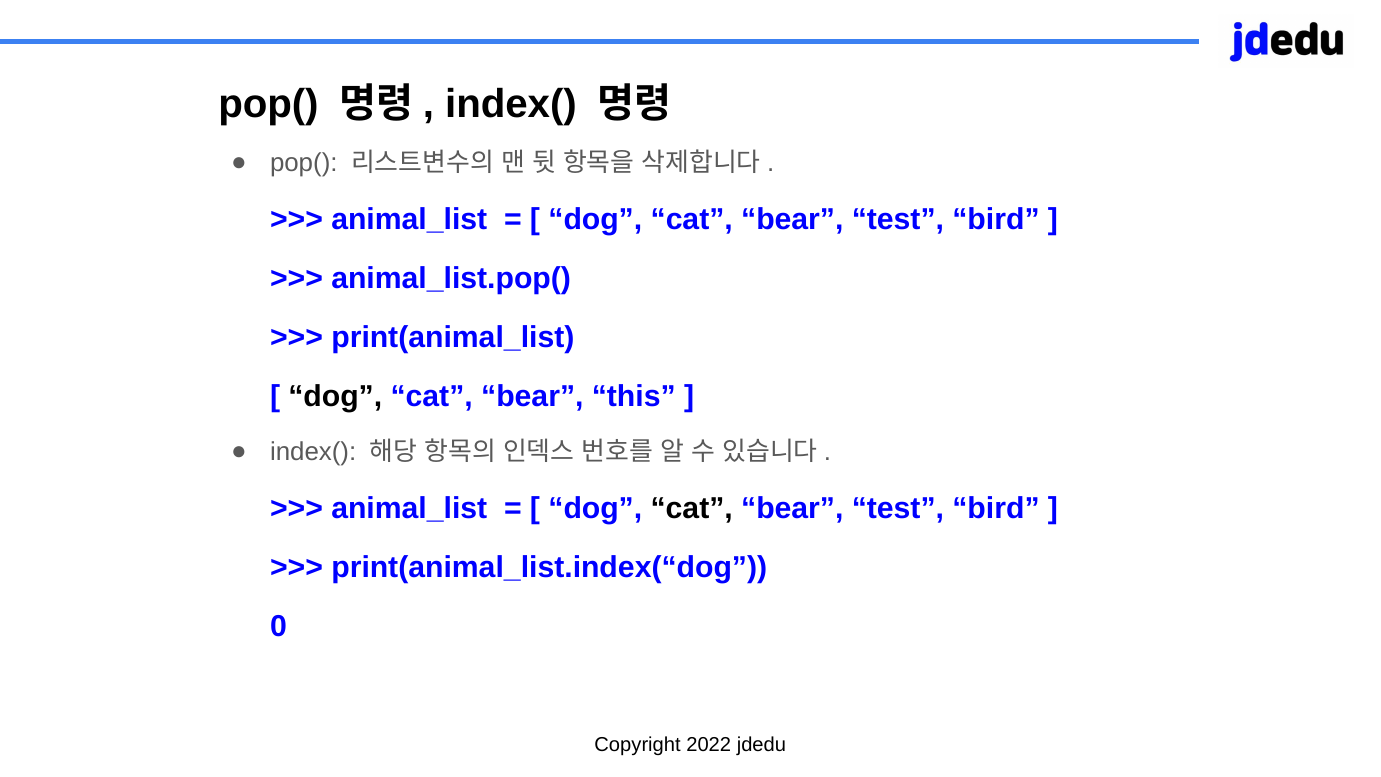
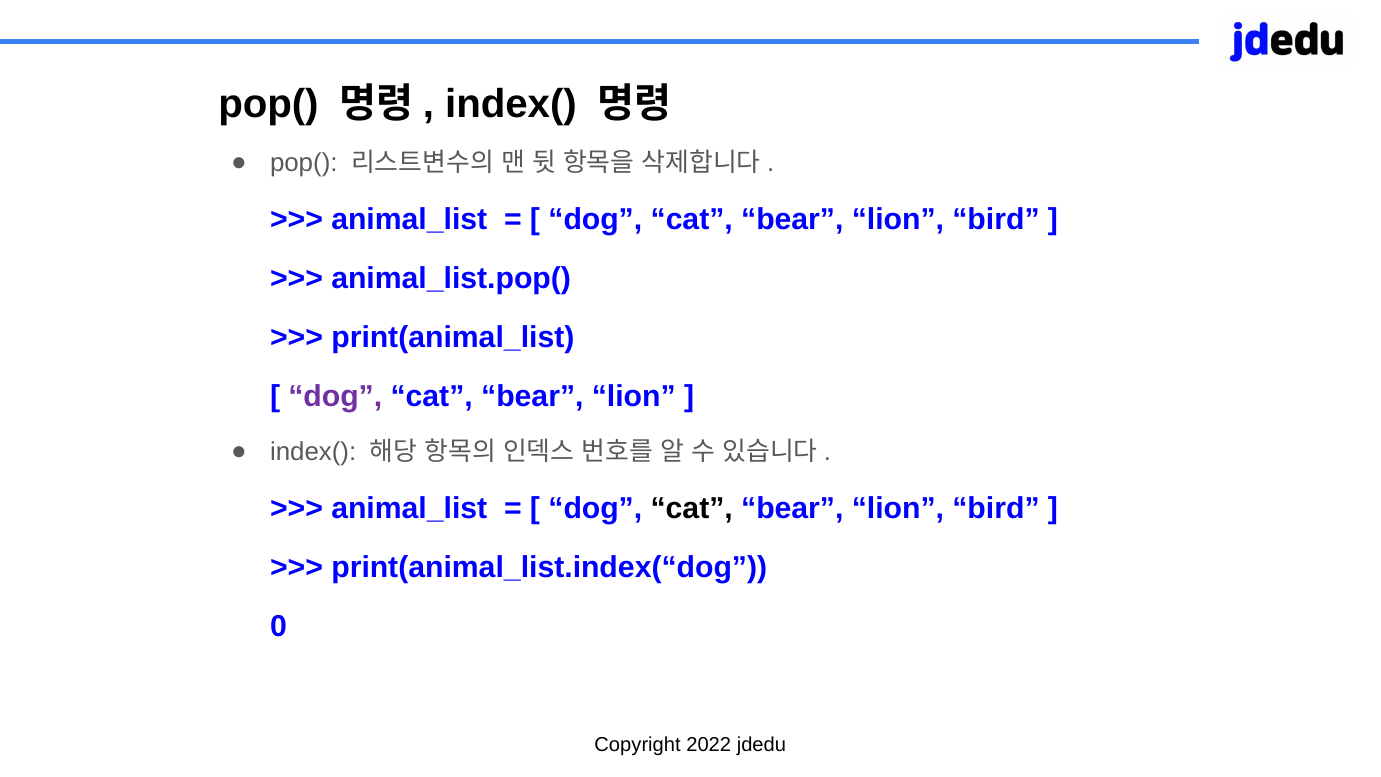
test: test -> lion (898, 220)
dog colour: black -> purple (335, 397)
this: this -> lion (634, 397)
test: test -> lion (898, 509)
